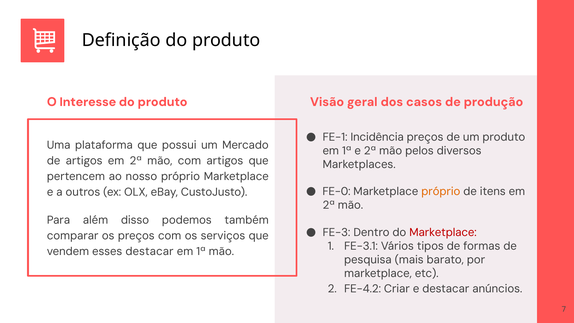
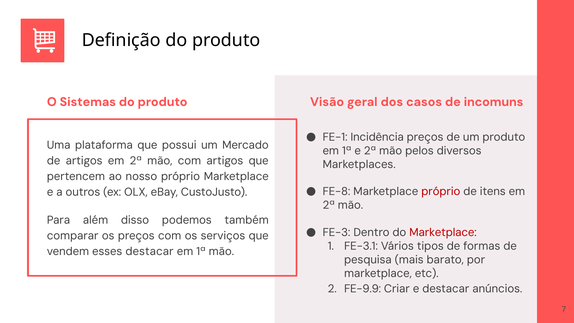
Interesse: Interesse -> Sistemas (88, 102)
produção: produção -> incomuns (494, 102)
FE-0: FE-0 -> FE-8 (336, 191)
próprio colour: orange -> red (441, 191)
FE-4.2: FE-4.2 -> FE-9.9 (363, 289)
